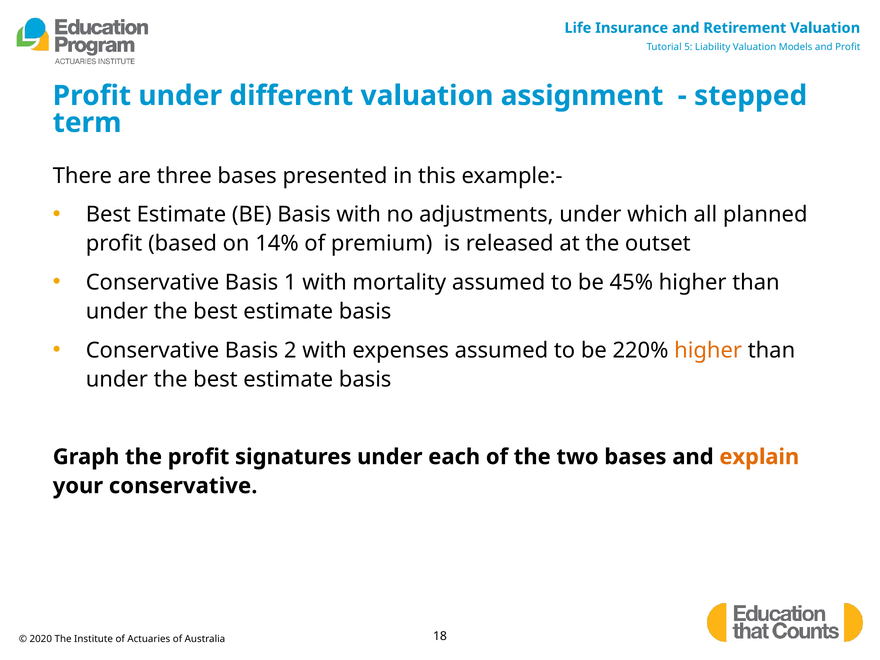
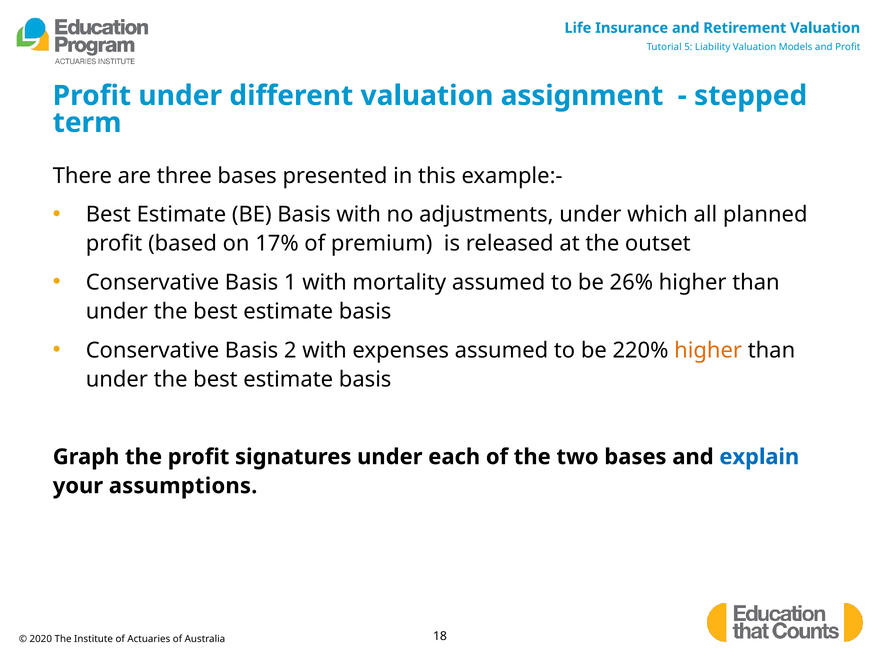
14%: 14% -> 17% (277, 244)
45%: 45% -> 26% (631, 282)
explain colour: orange -> blue (759, 457)
your conservative: conservative -> assumptions (183, 486)
